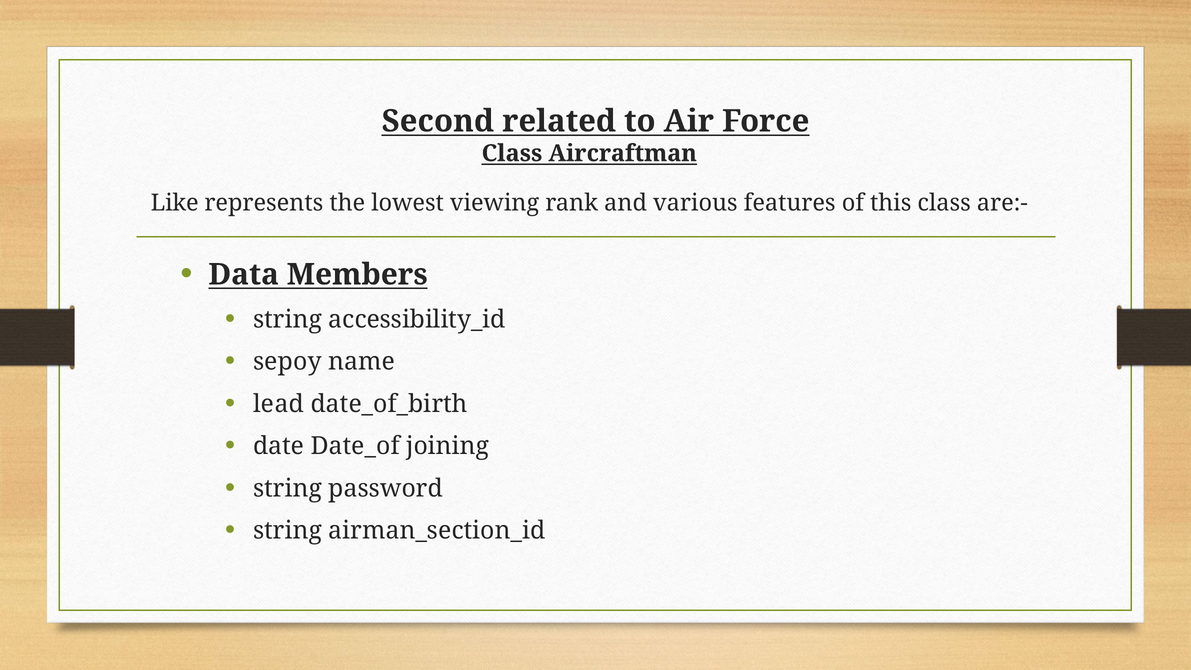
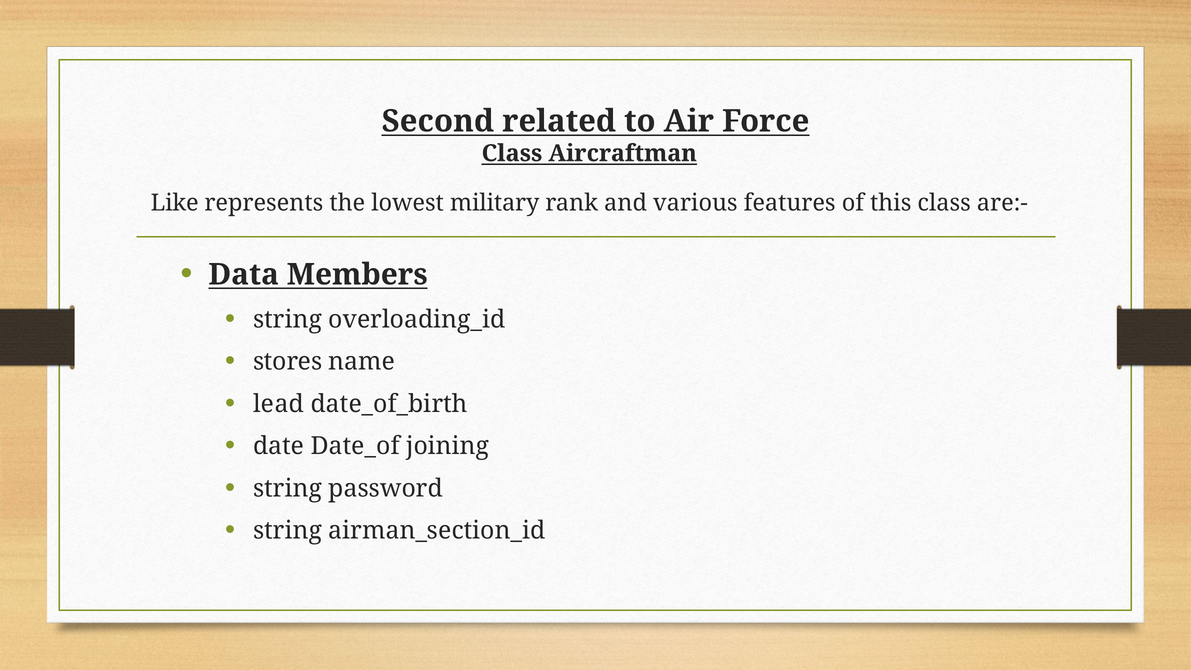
viewing: viewing -> military (495, 203)
accessibility_id: accessibility_id -> overloading_id (417, 319)
sepoy: sepoy -> stores (288, 362)
